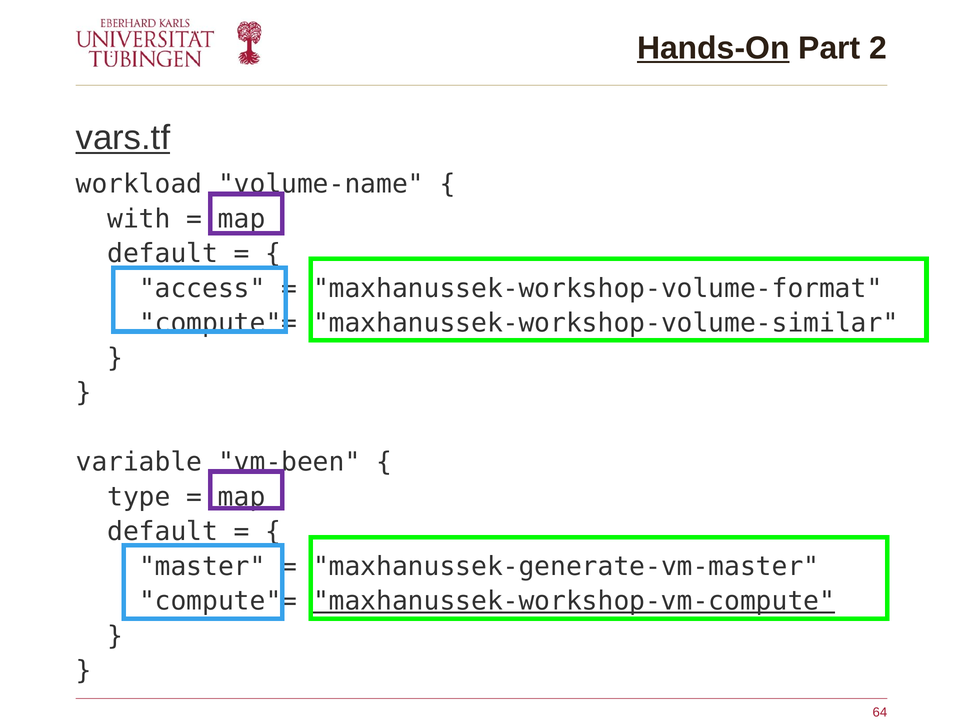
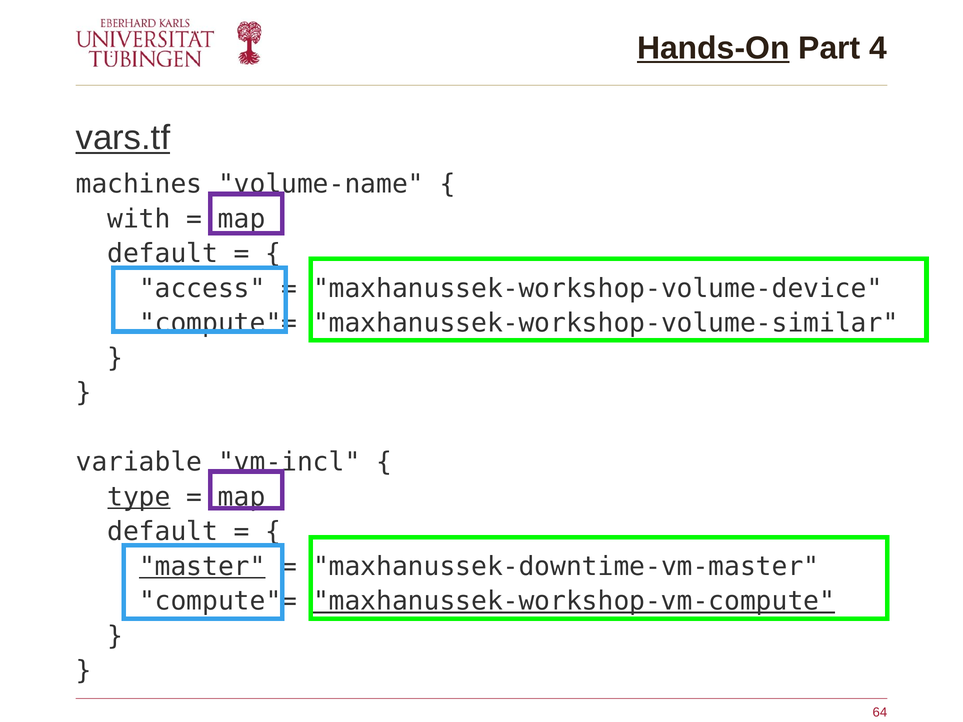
2: 2 -> 4 (878, 48)
workload: workload -> machines (139, 184)
maxhanussek-workshop-volume-format: maxhanussek-workshop-volume-format -> maxhanussek-workshop-volume-device (598, 288)
vm-been: vm-been -> vm-incl (289, 462)
type underline: none -> present (139, 497)
master underline: none -> present (202, 567)
maxhanussek-generate-vm-master: maxhanussek-generate-vm-master -> maxhanussek-downtime-vm-master (566, 567)
